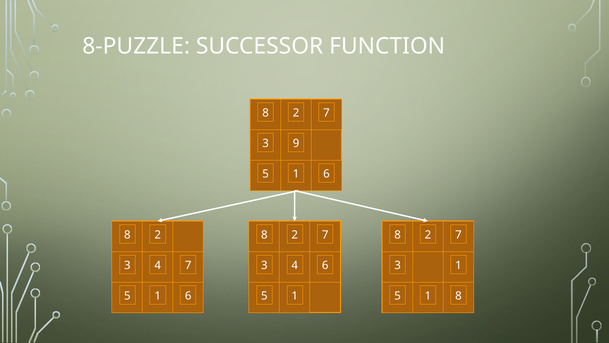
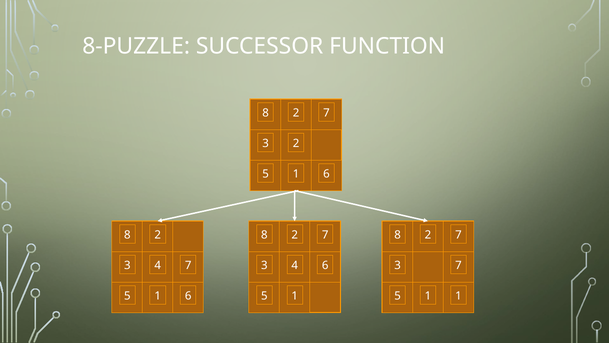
3 9: 9 -> 2 (296, 143)
3 1: 1 -> 7 (458, 265)
5 8: 8 -> 1 (458, 295)
